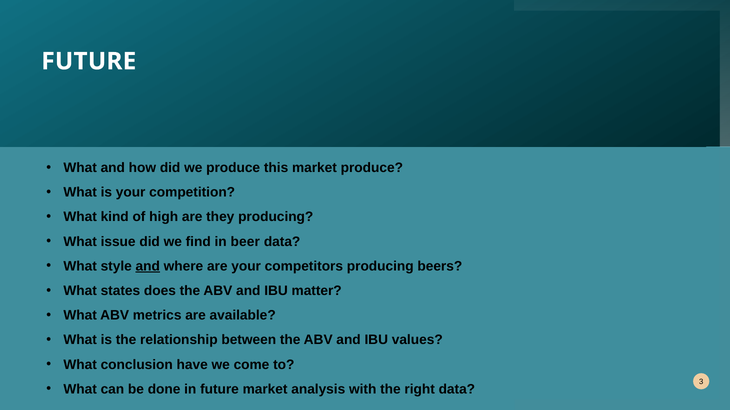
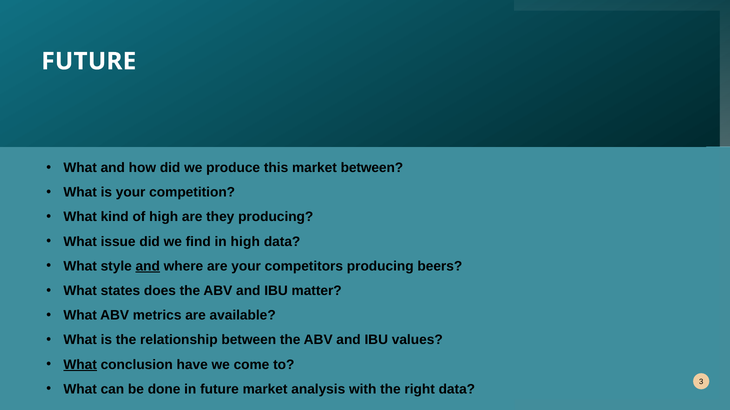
market produce: produce -> between (372, 168)
in beer: beer -> high (245, 242)
What underline: none -> present (80, 365)
